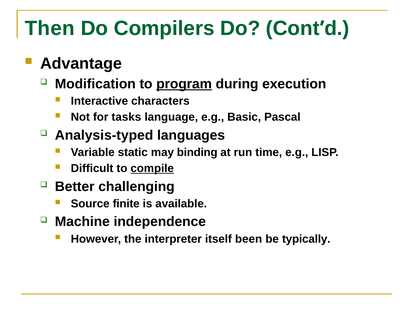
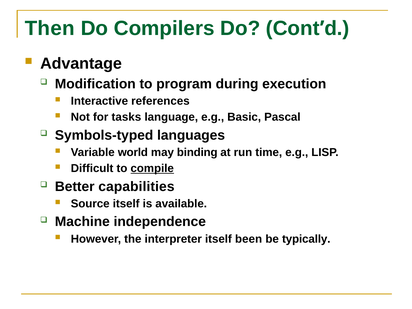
program underline: present -> none (184, 84)
characters: characters -> references (160, 101)
Analysis-typed: Analysis-typed -> Symbols-typed (104, 135)
static: static -> world (133, 152)
challenging: challenging -> capabilities (136, 186)
Source finite: finite -> itself (126, 204)
